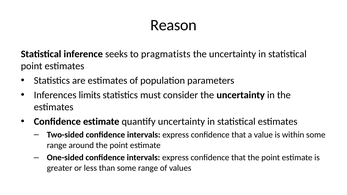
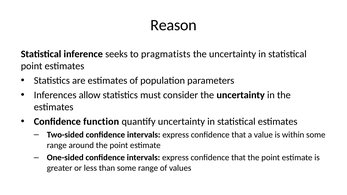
limits: limits -> allow (90, 95)
Confidence estimate: estimate -> function (101, 122)
